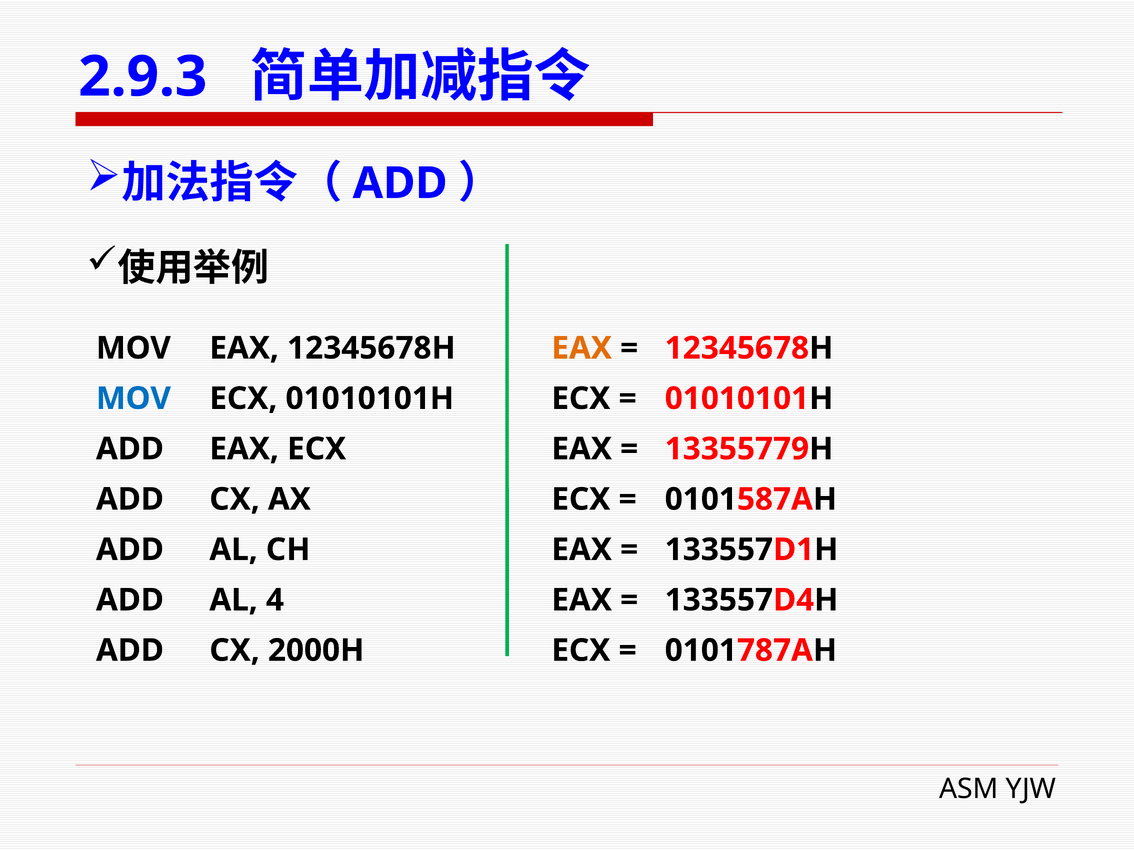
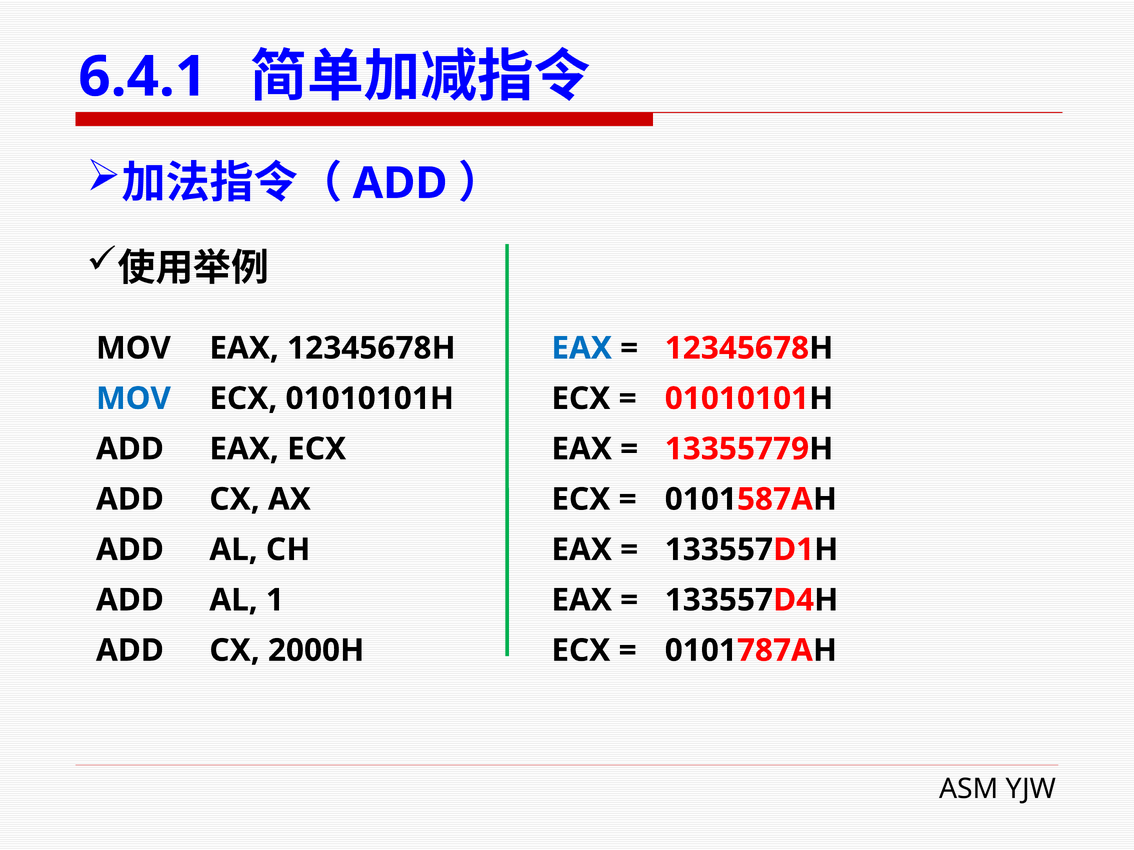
2.9.3: 2.9.3 -> 6.4.1 (143, 77)
EAX colour: orange -> blue (582, 348)
4: 4 -> 1 (275, 600)
